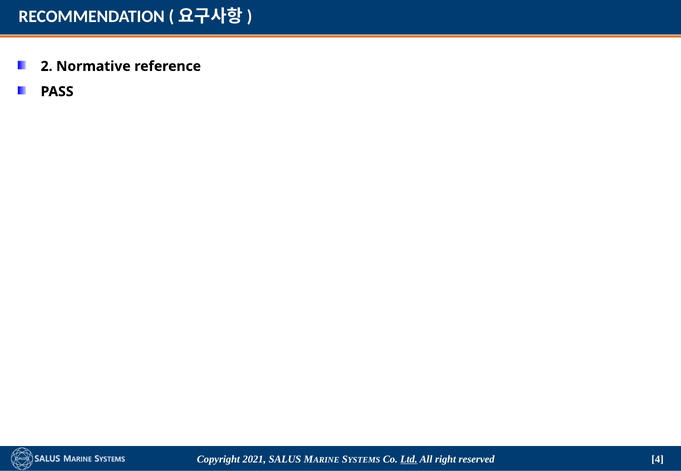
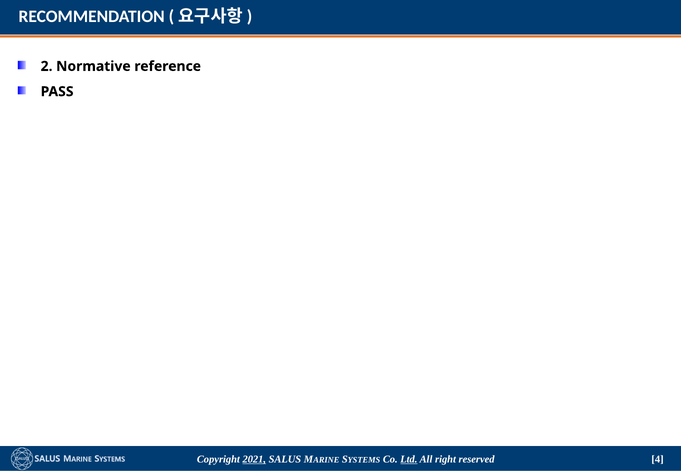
2021 underline: none -> present (254, 460)
